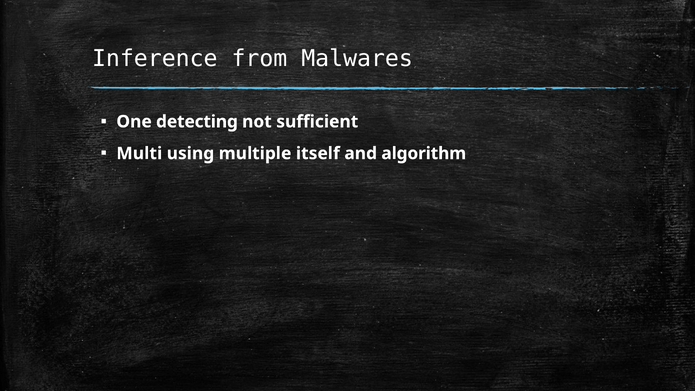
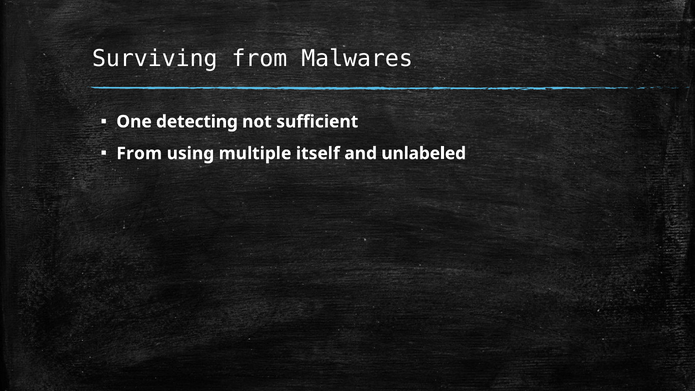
Inference: Inference -> Surviving (155, 59)
Multi: Multi -> From (139, 153)
algorithm: algorithm -> unlabeled (424, 153)
